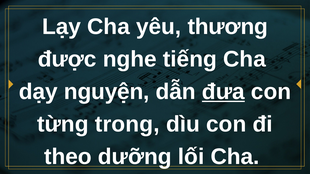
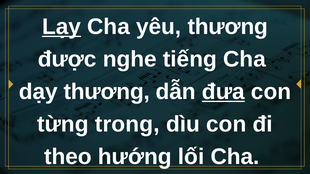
Lạy underline: none -> present (61, 27)
dạy nguyện: nguyện -> thương (107, 92)
dưỡng: dưỡng -> hướng (135, 157)
